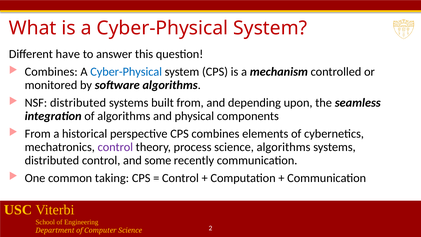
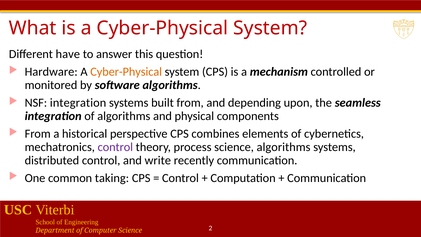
Combines: Combines -> Hardware (51, 72)
Cyber-Physical colour: blue -> orange (126, 72)
NSF distributed: distributed -> integration (78, 103)
some: some -> write (158, 160)
